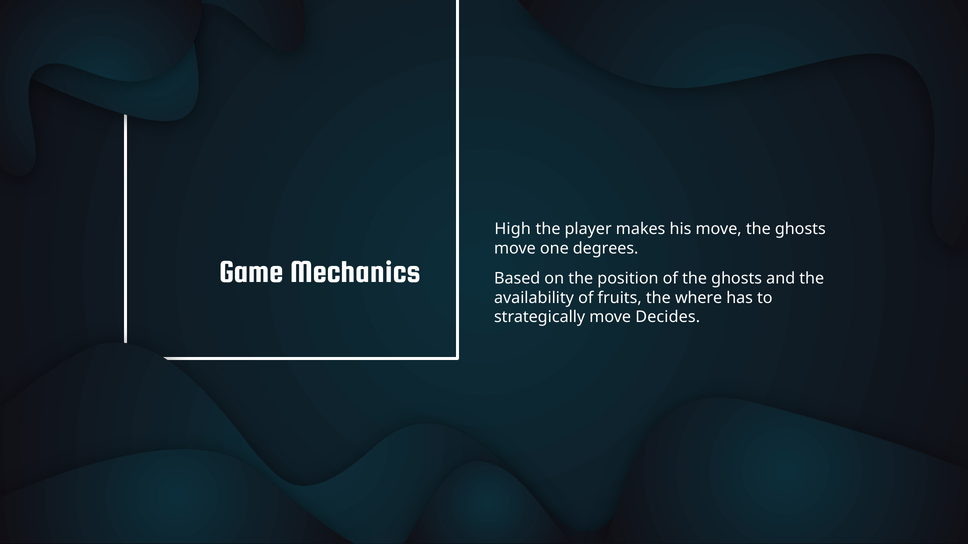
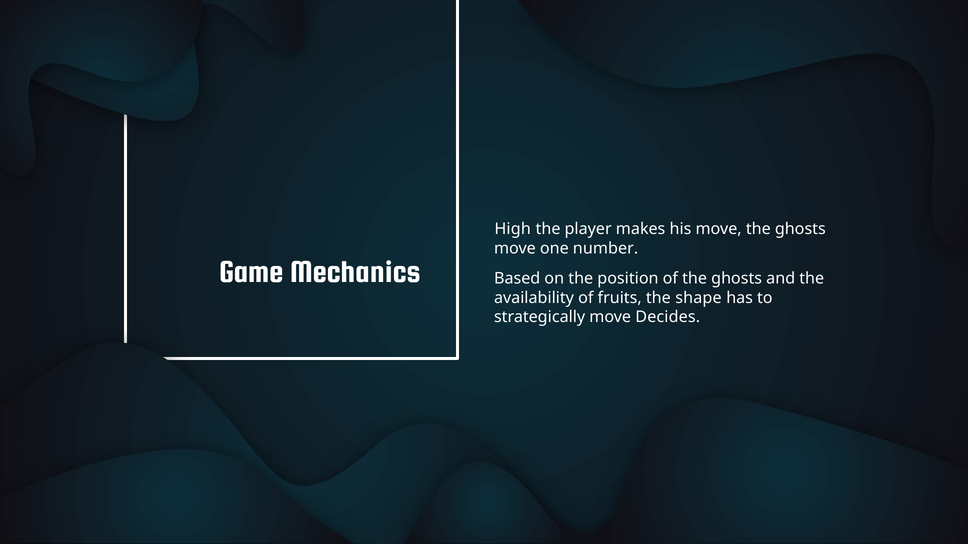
degrees: degrees -> number (606, 249)
where: where -> shape (698, 298)
